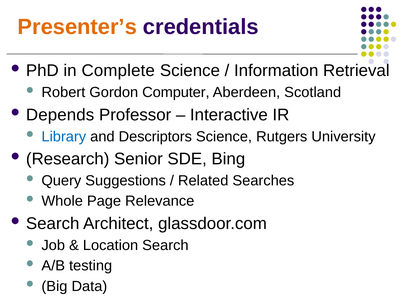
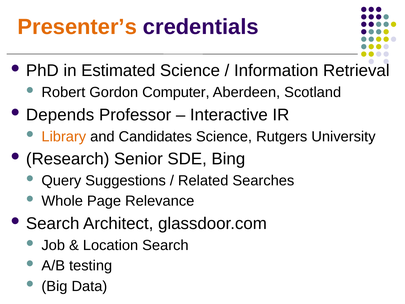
Complete: Complete -> Estimated (118, 71)
Library colour: blue -> orange (64, 136)
Descriptors: Descriptors -> Candidates (155, 136)
